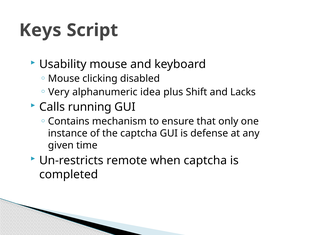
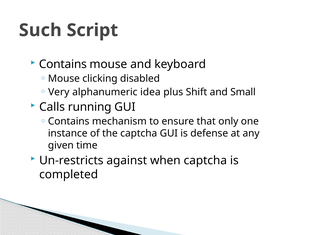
Keys: Keys -> Such (40, 30)
Usability: Usability -> Contains (63, 64)
Lacks: Lacks -> Small (243, 92)
remote: remote -> against (127, 161)
